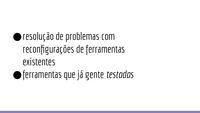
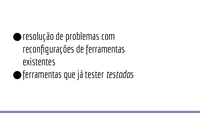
gente: gente -> tester (95, 74)
